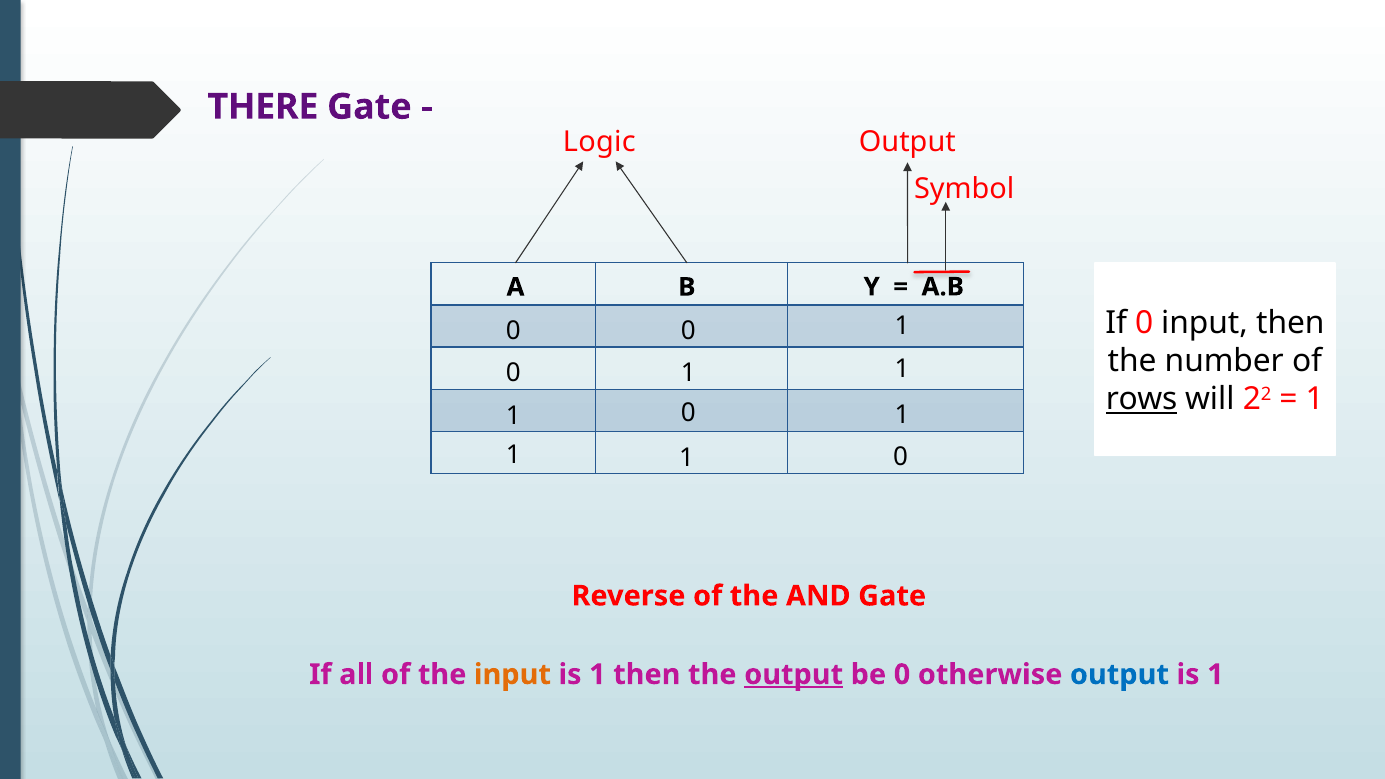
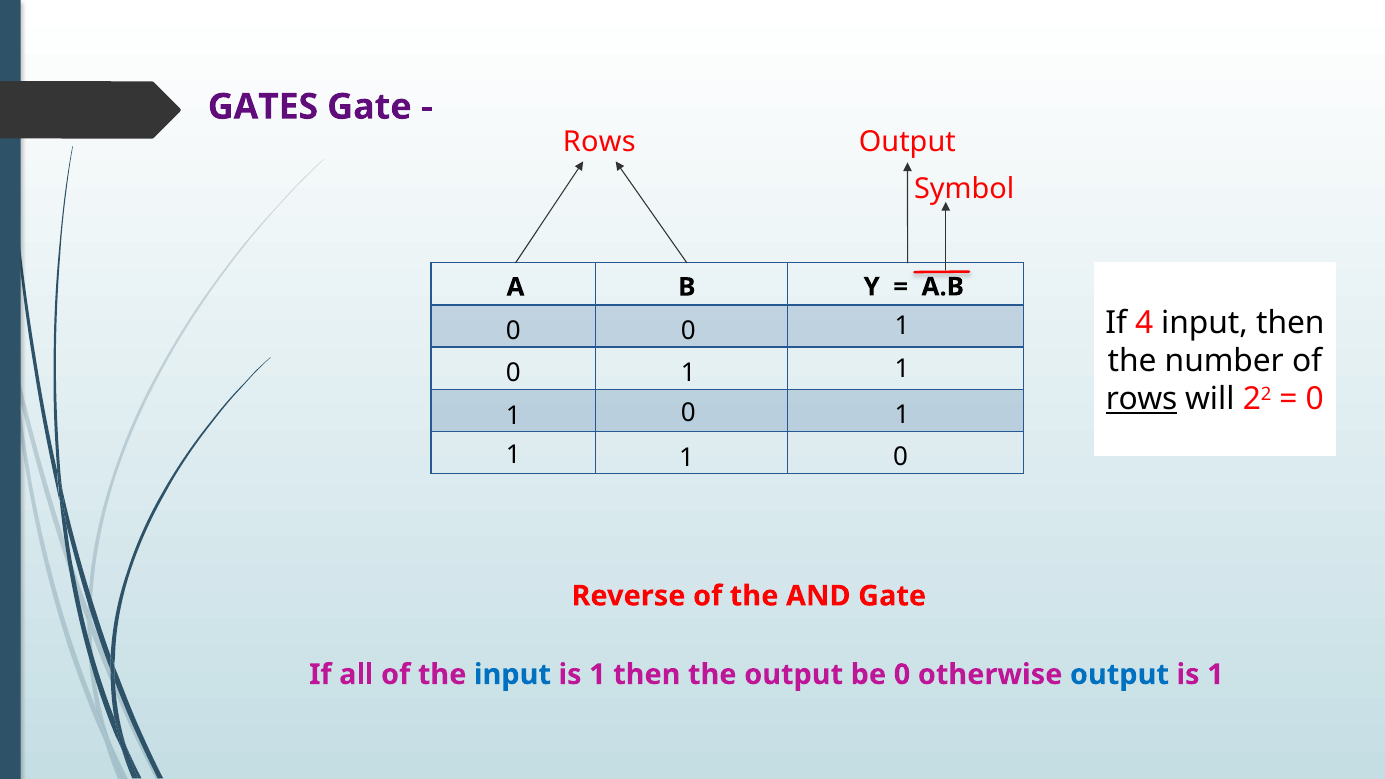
THERE: THERE -> GATES (263, 107)
Logic: Logic -> Rows (599, 142)
If 0: 0 -> 4 (1144, 323)
1: 1 -> 0 (1315, 400)
input colour: orange -> blue (512, 675)
output underline: present -> none (794, 675)
